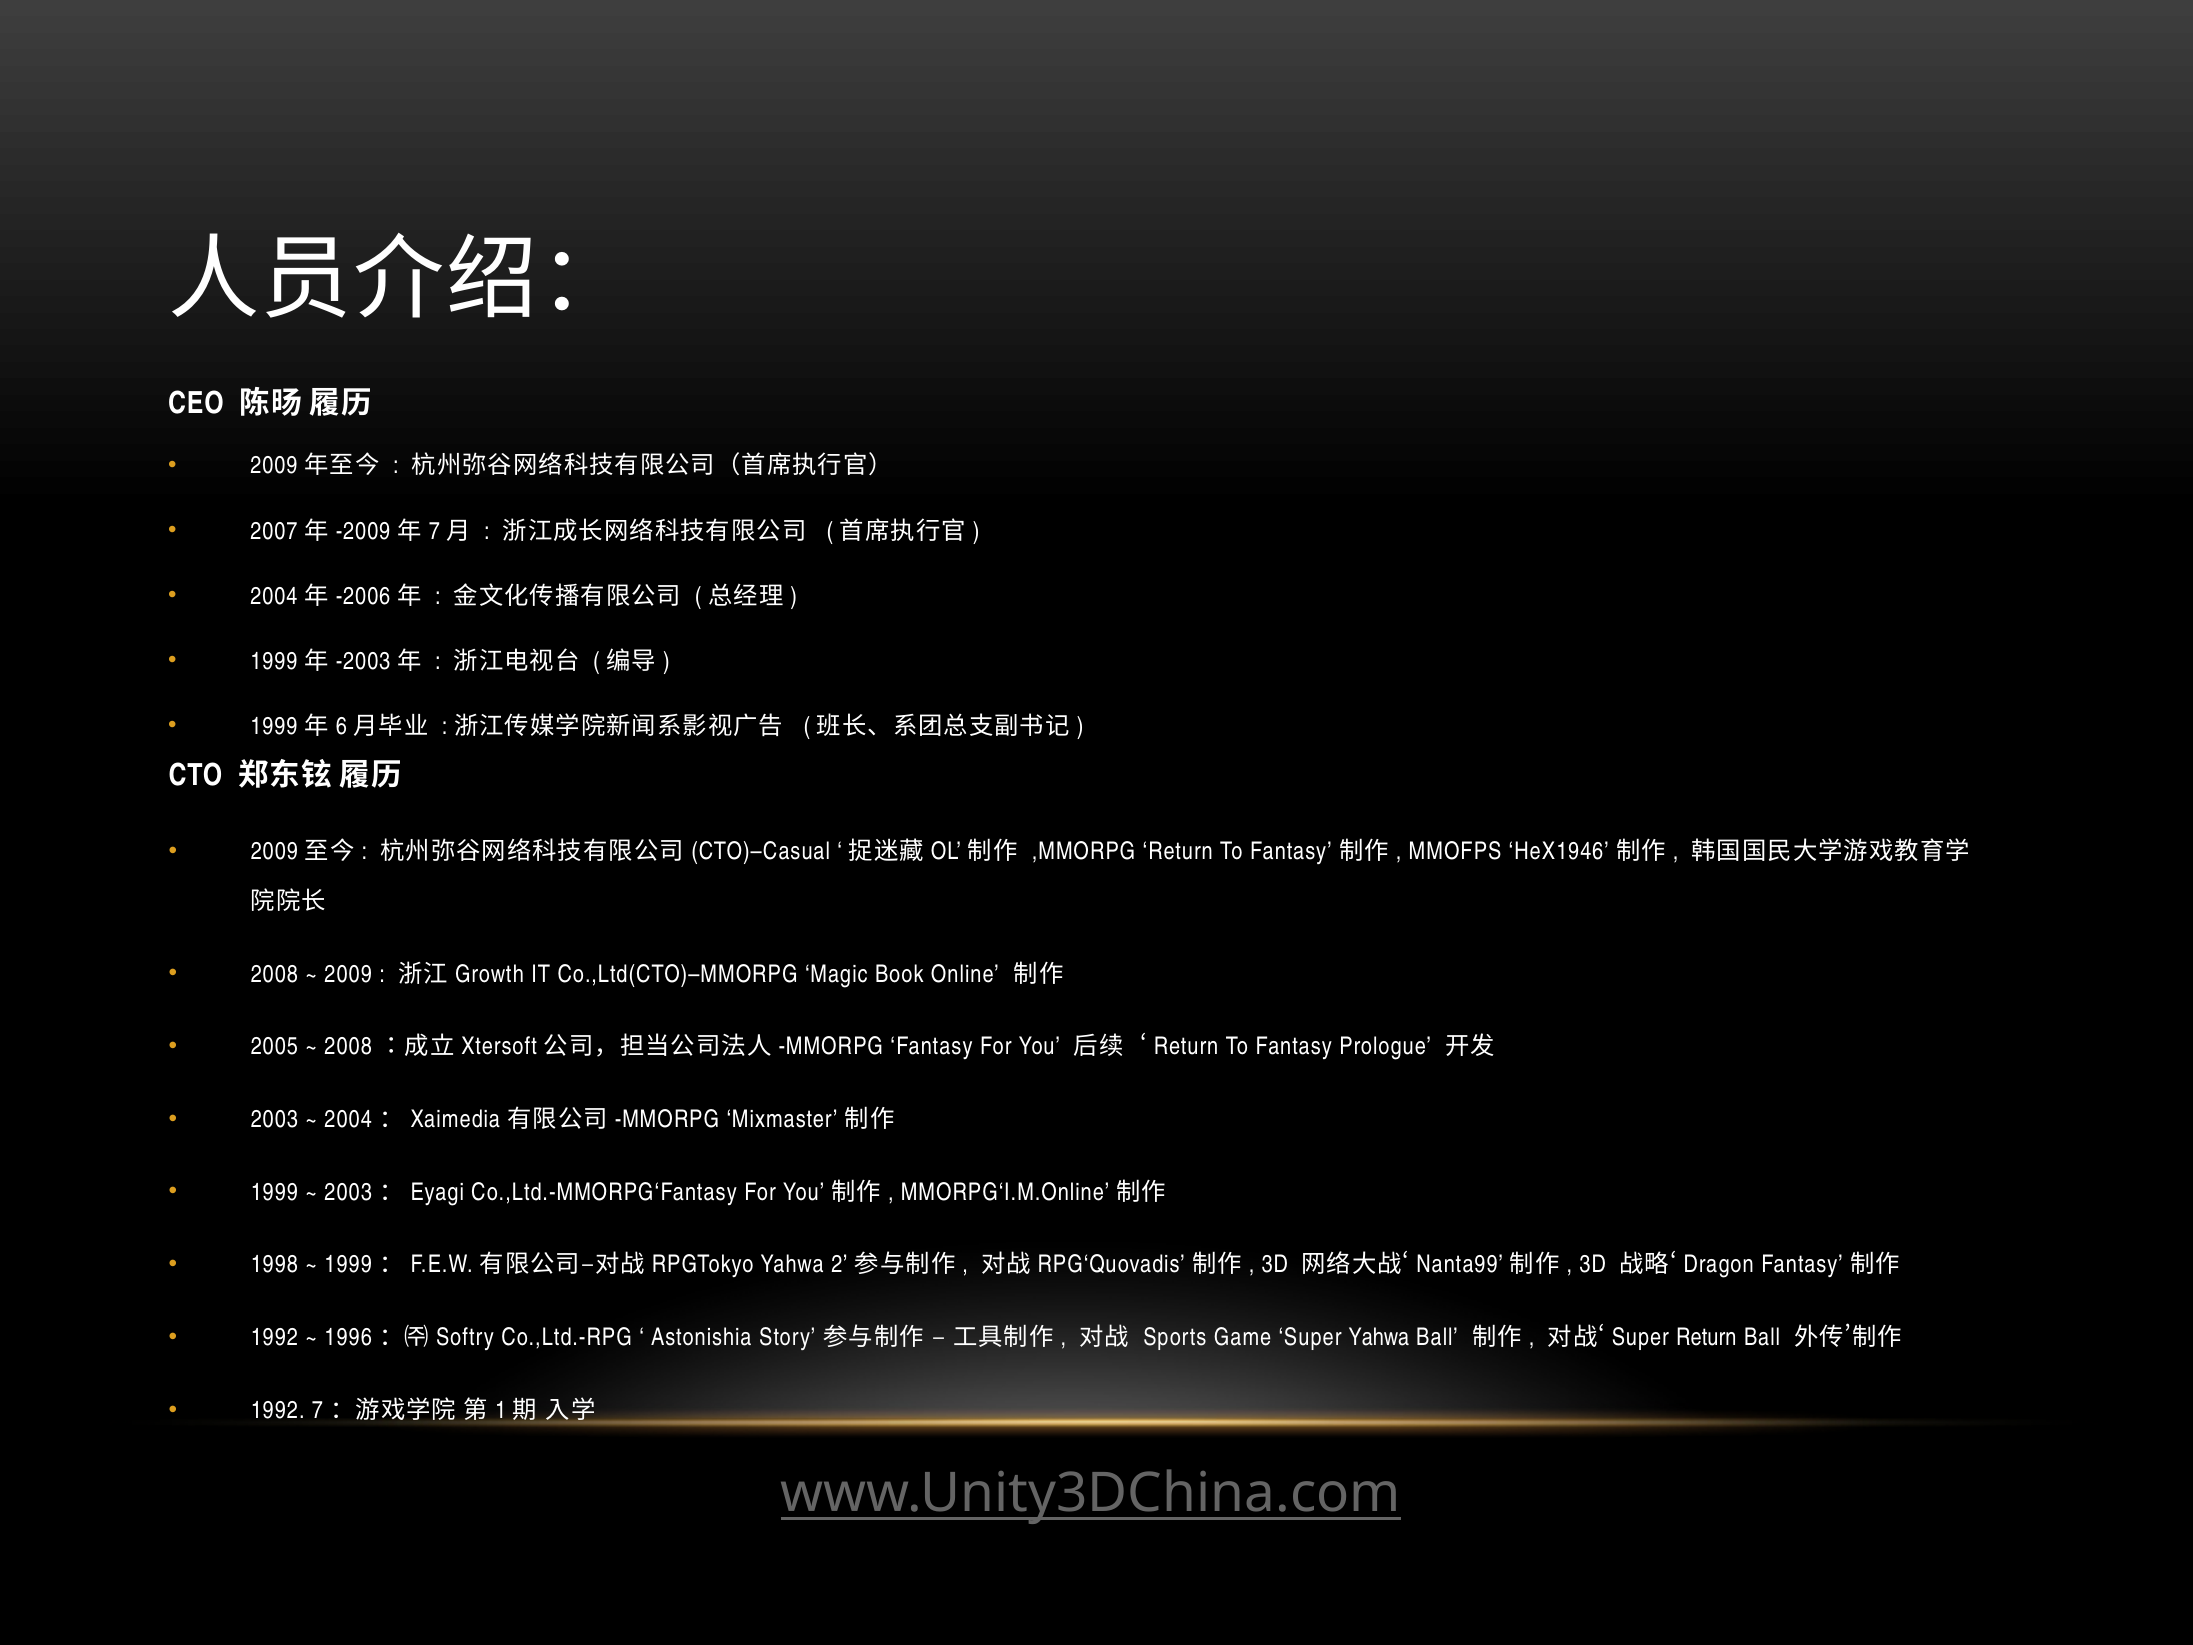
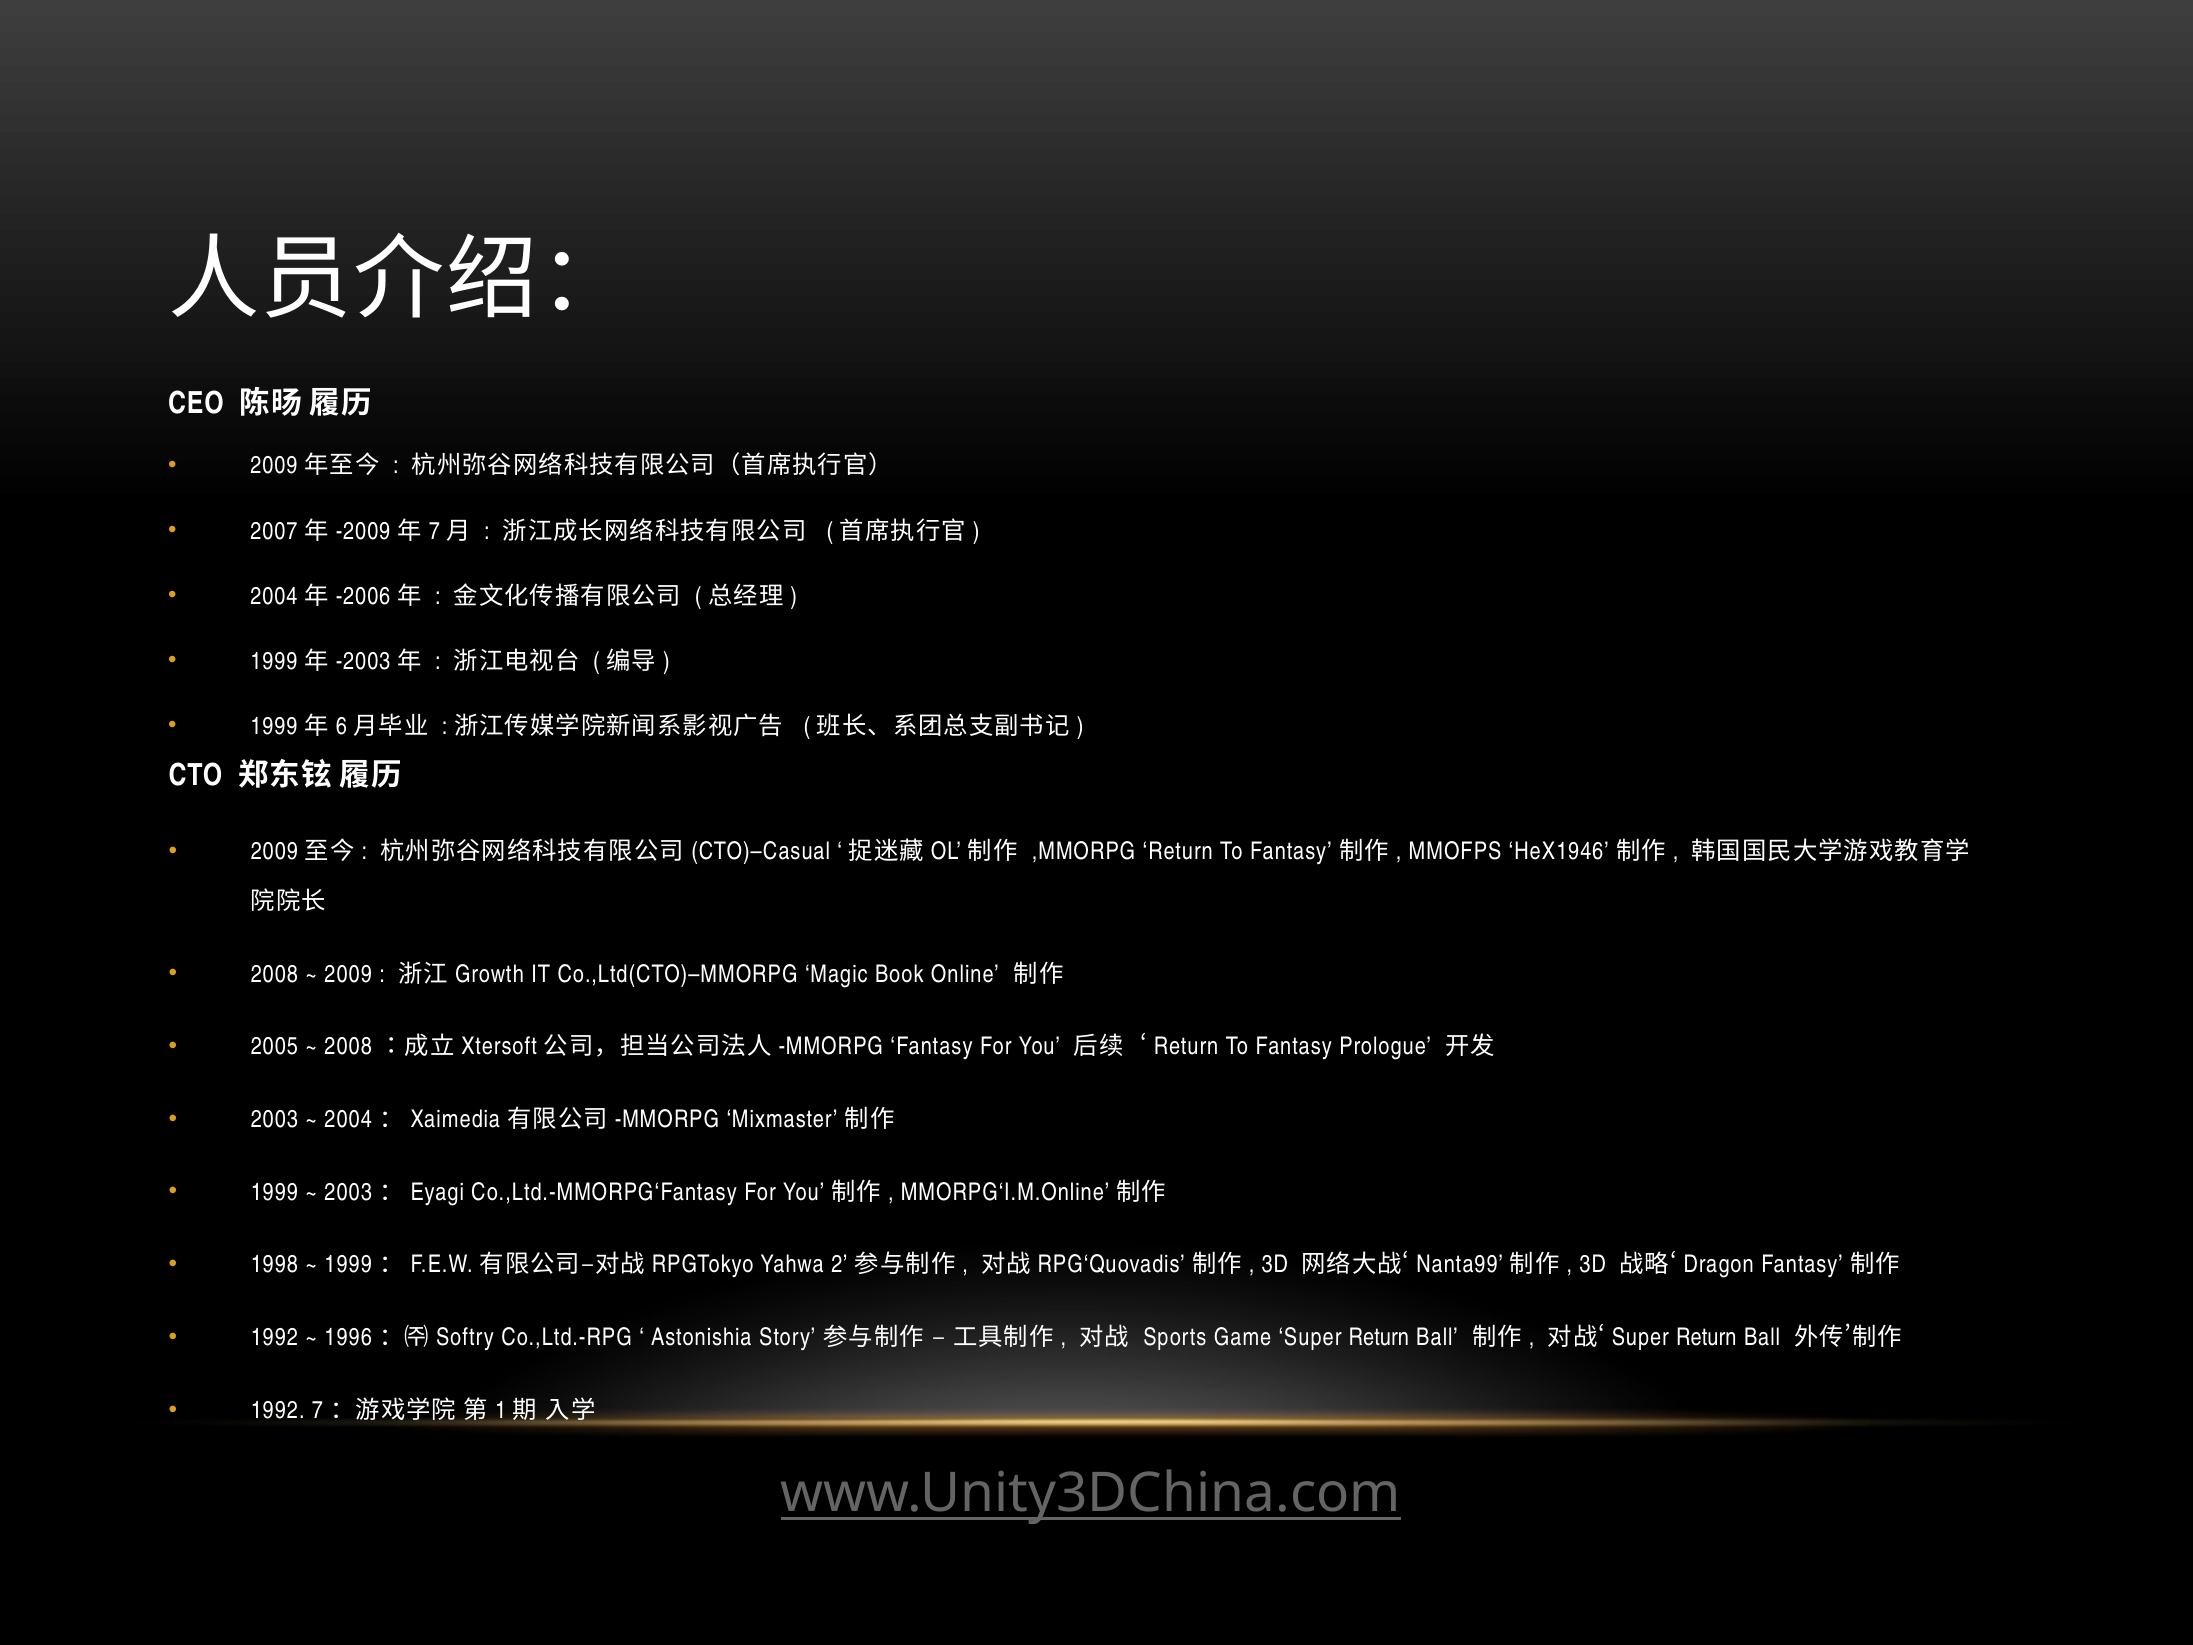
Game Super Yahwa: Yahwa -> Return (1379, 1337)
